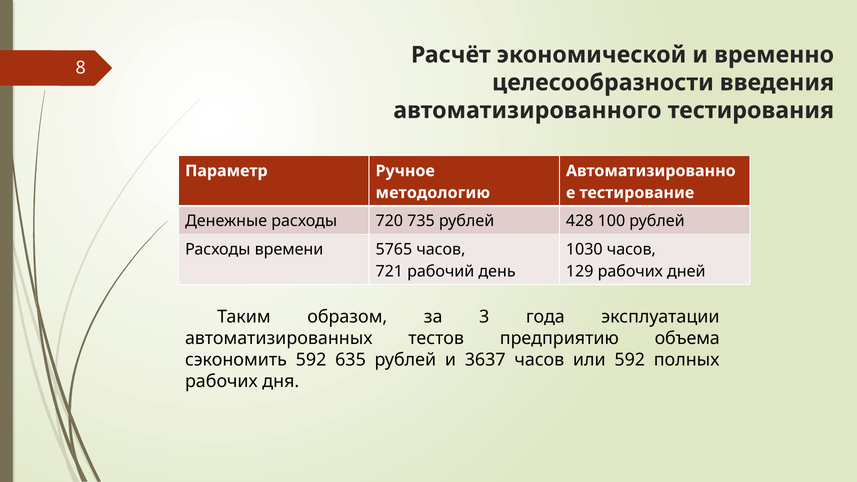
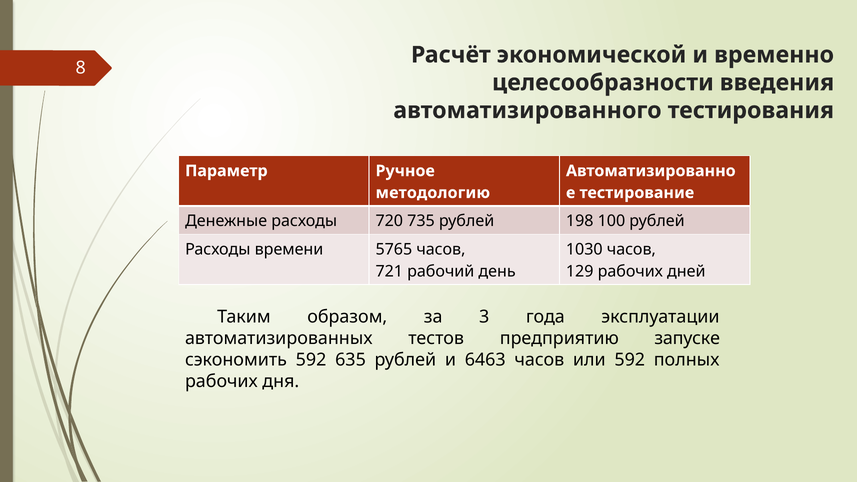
428: 428 -> 198 (580, 221)
объема: объема -> запуске (687, 338)
3637: 3637 -> 6463 (485, 360)
